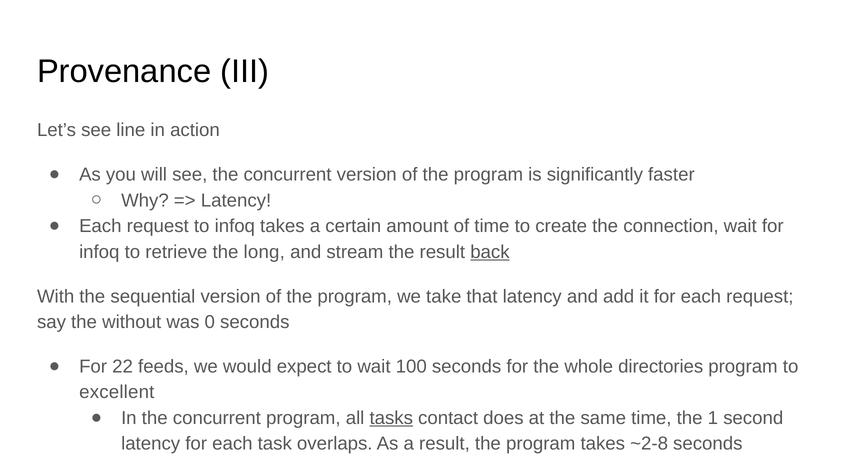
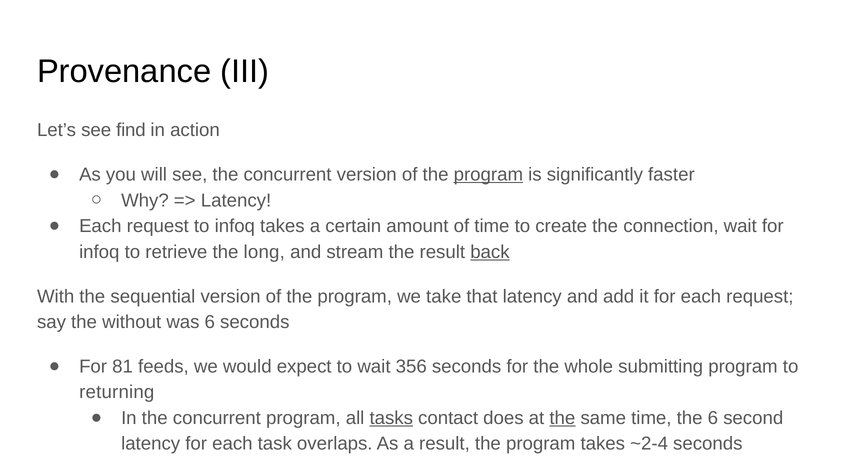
line: line -> find (131, 130)
program underline: none -> present (488, 175)
was 0: 0 -> 6 (210, 322)
22: 22 -> 81 (123, 367)
100: 100 -> 356 (411, 367)
directories: directories -> submitting (661, 367)
excellent: excellent -> returning (117, 392)
the underline: none -> present (562, 418)
the 1: 1 -> 6 (713, 418)
~2-8: ~2-8 -> ~2-4 (649, 444)
